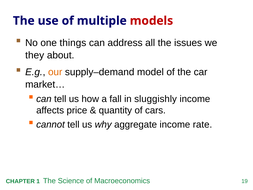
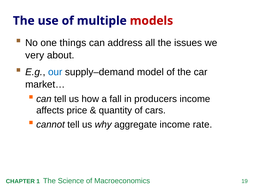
they: they -> very (35, 55)
our colour: orange -> blue (55, 72)
sluggishly: sluggishly -> producers (156, 99)
